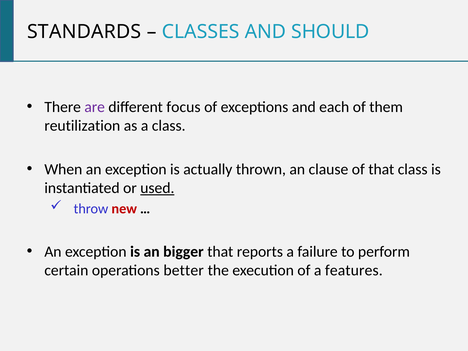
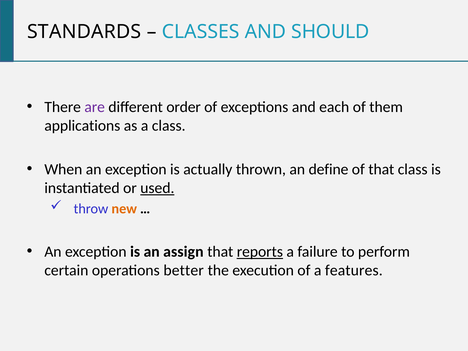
focus: focus -> order (184, 107)
reutilization: reutilization -> applications (82, 126)
clause: clause -> define (328, 169)
new colour: red -> orange (124, 209)
bigger: bigger -> assign (183, 252)
reports underline: none -> present (260, 252)
